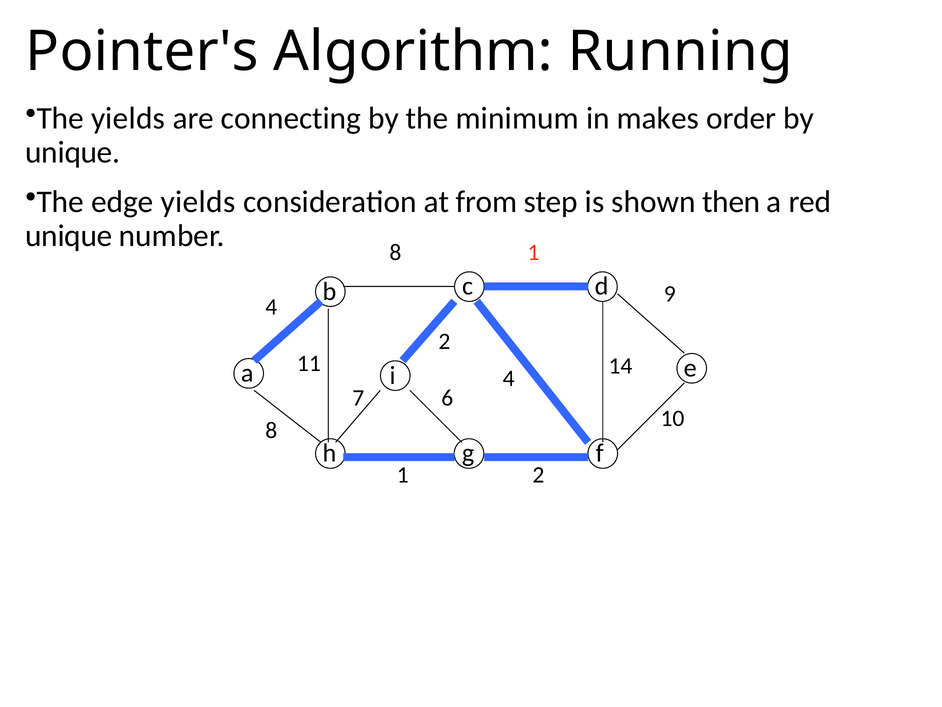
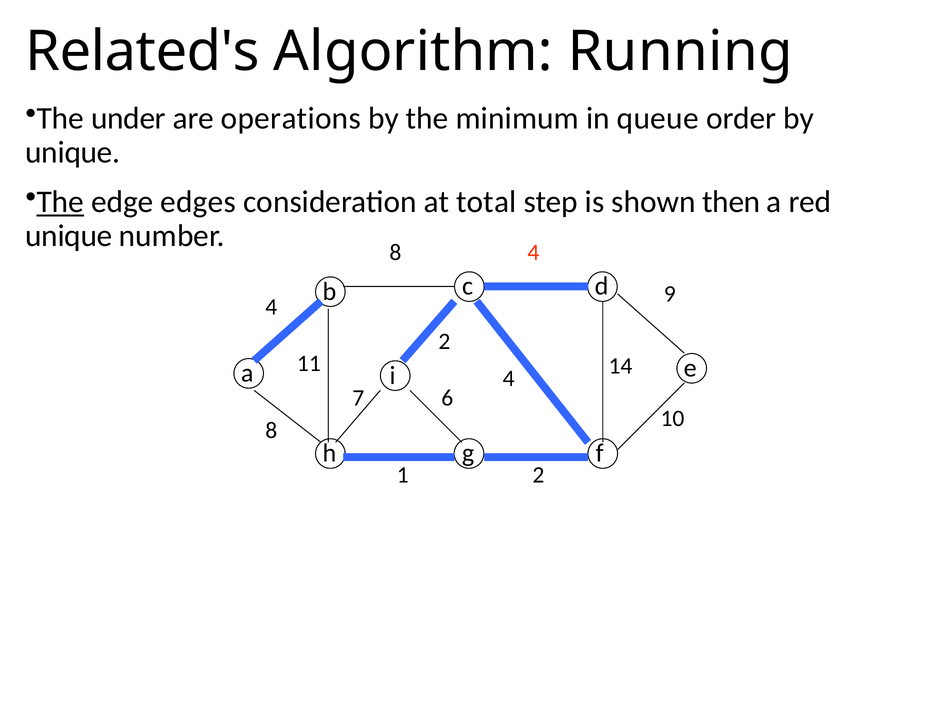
Pointer's: Pointer's -> Related's (142, 51)
The yields: yields -> under (128, 118)
connecting: connecting -> operations (291, 118)
makes: makes -> queue (658, 118)
The underline: none -> present (60, 202)
edge yields: yields -> edges (198, 202)
from: from -> total (486, 202)
8 1: 1 -> 4 (533, 252)
